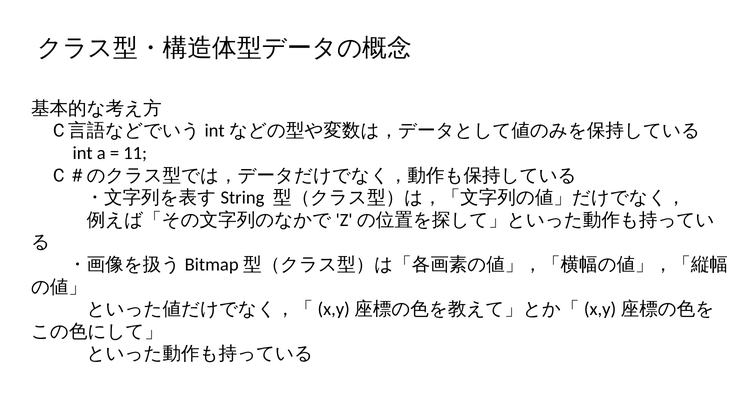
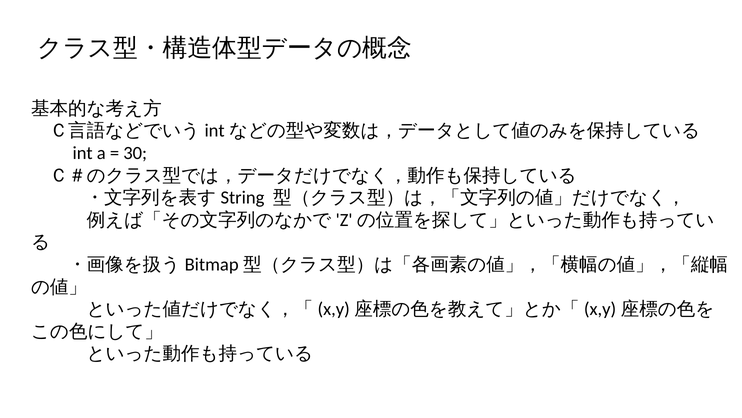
11: 11 -> 30 (135, 153)
